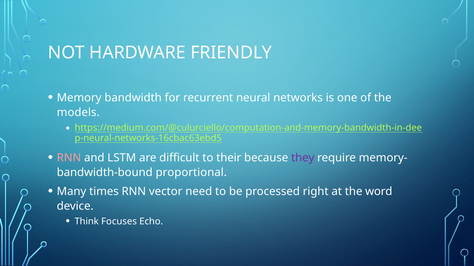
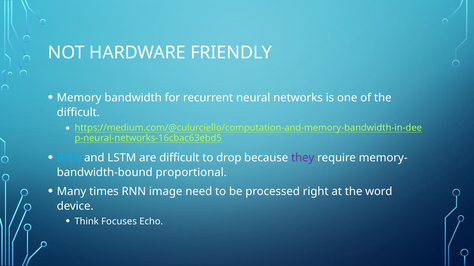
models: models -> difficult (78, 113)
RNN colour: pink -> light blue (69, 158)
their: their -> drop (229, 158)
vector: vector -> image (166, 192)
